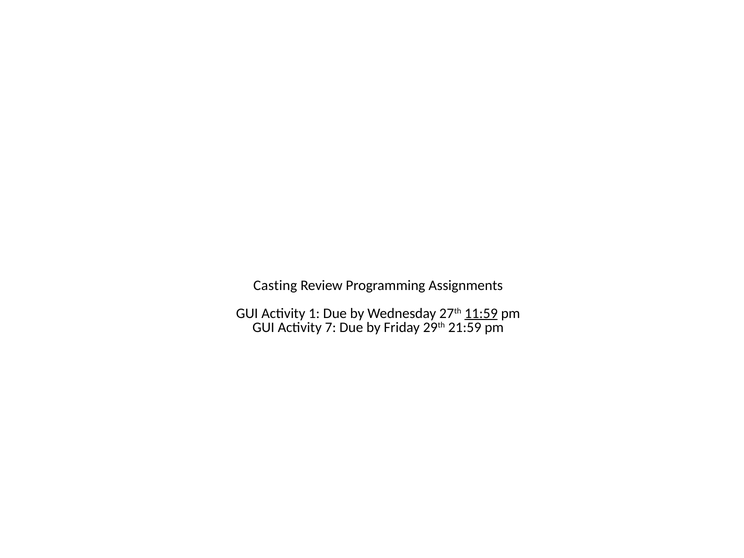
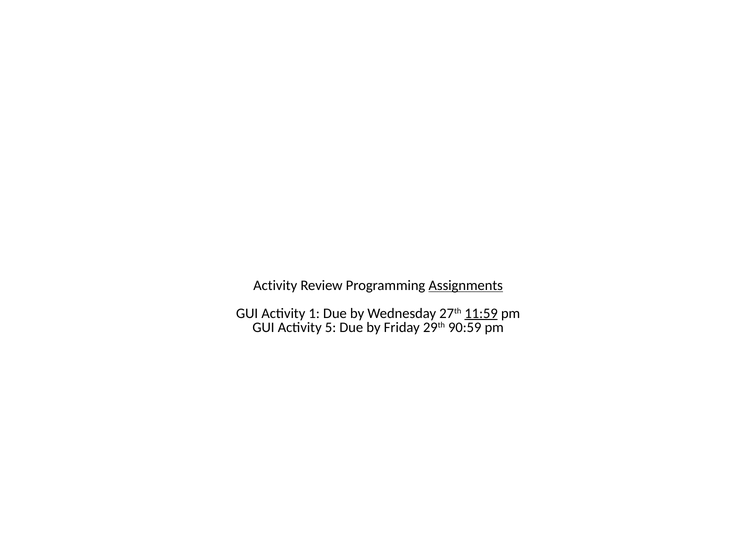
Casting: Casting -> Activity (275, 286)
Assignments underline: none -> present (466, 286)
7: 7 -> 5 (331, 327)
21:59: 21:59 -> 90:59 (465, 327)
